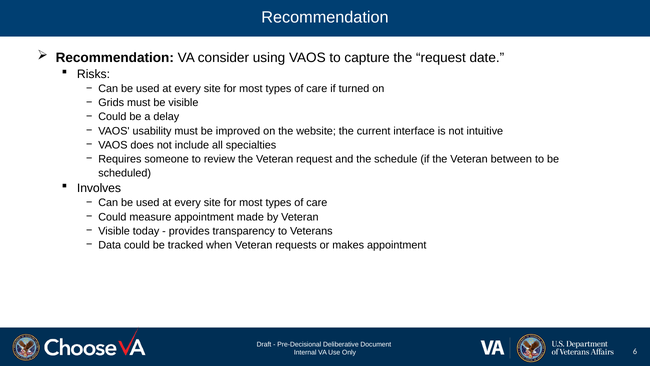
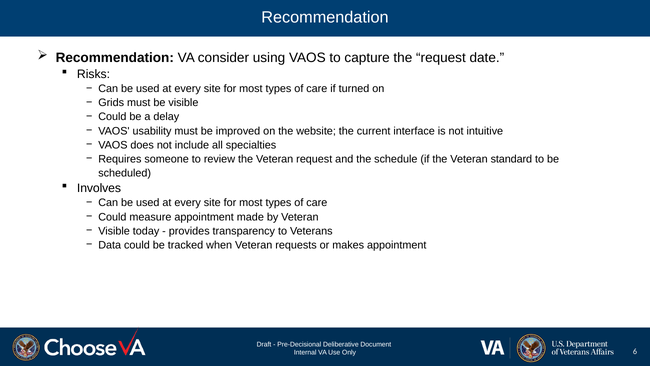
between: between -> standard (511, 159)
